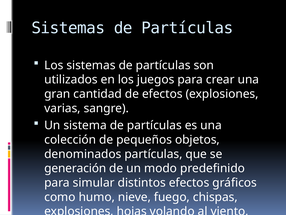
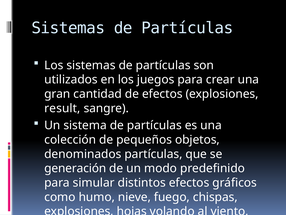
varias: varias -> result (62, 108)
